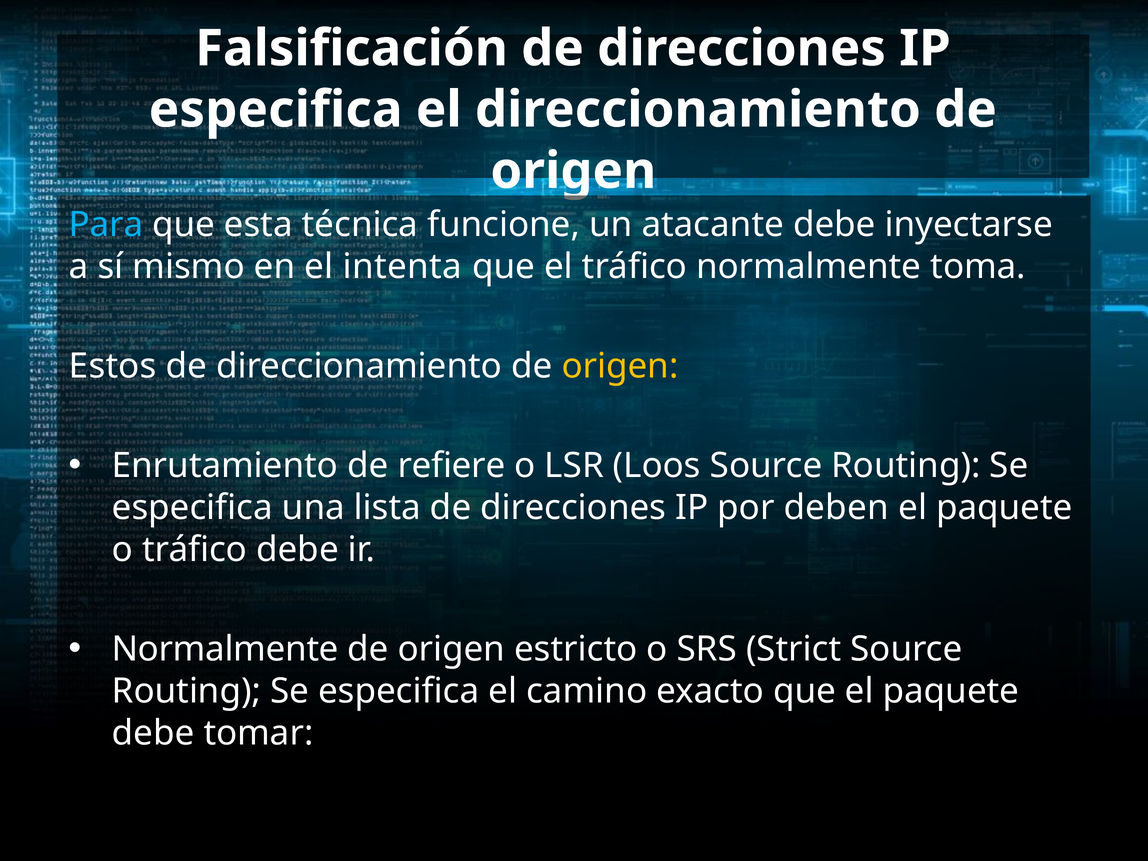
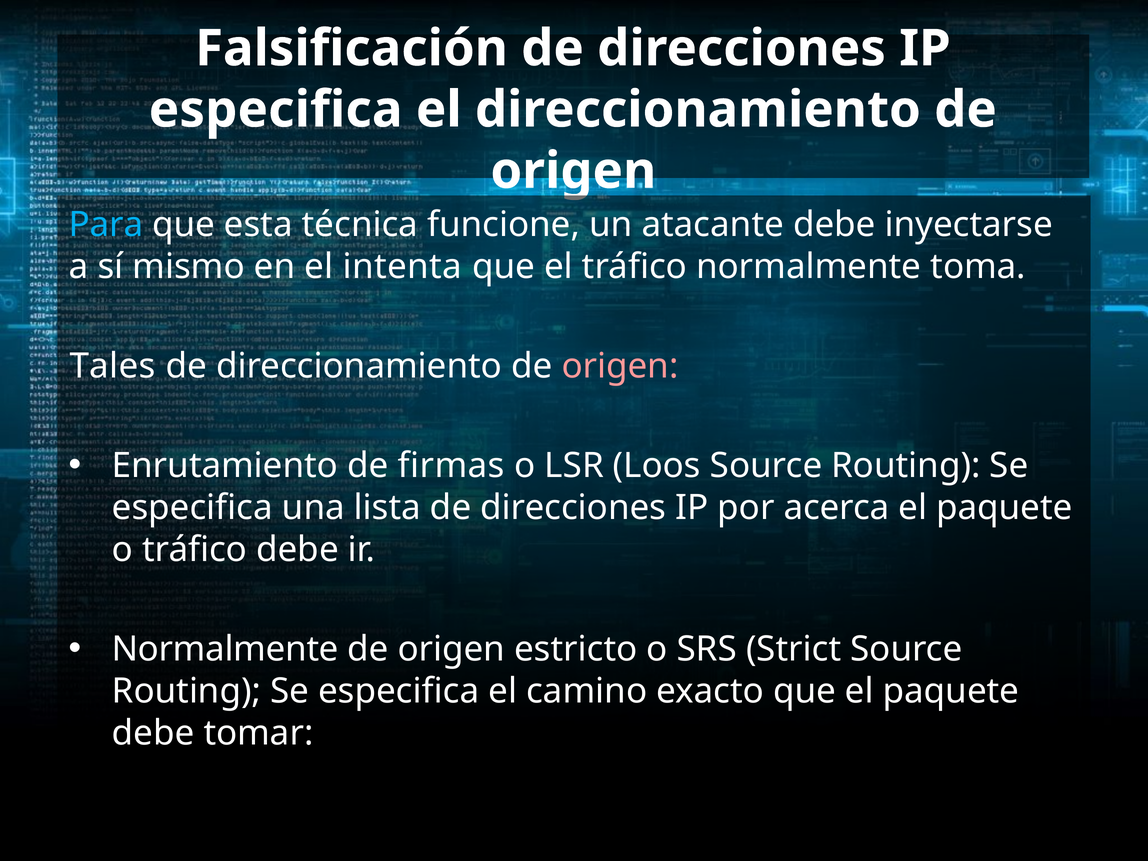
Estos: Estos -> Tales (113, 366)
origen colour: yellow -> pink (620, 366)
refiere: refiere -> firmas (451, 466)
deben: deben -> acerca (837, 508)
